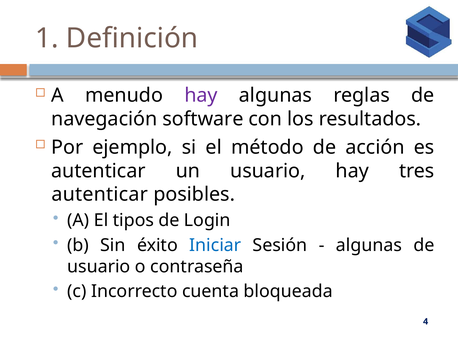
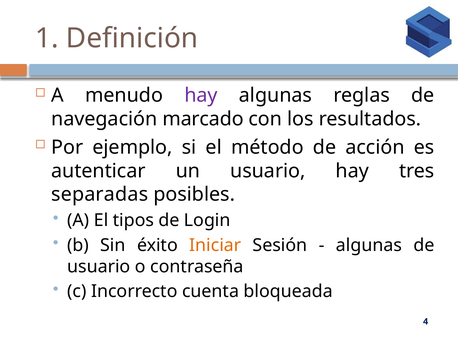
software: software -> marcado (203, 119)
autenticar: autenticar -> separadas (100, 195)
Iniciar colour: blue -> orange (215, 246)
